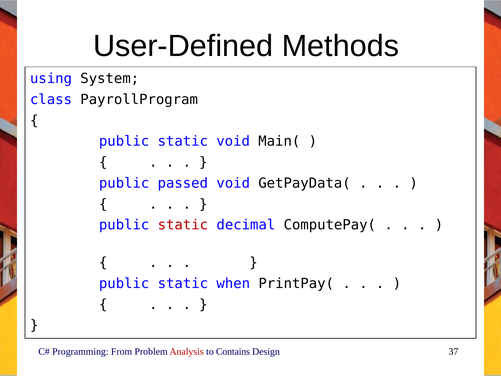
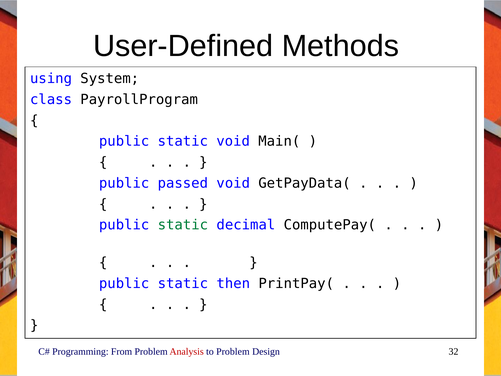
static colour: red -> green (183, 225)
when: when -> then (233, 283)
to Contains: Contains -> Problem (233, 351)
37: 37 -> 32 (454, 351)
